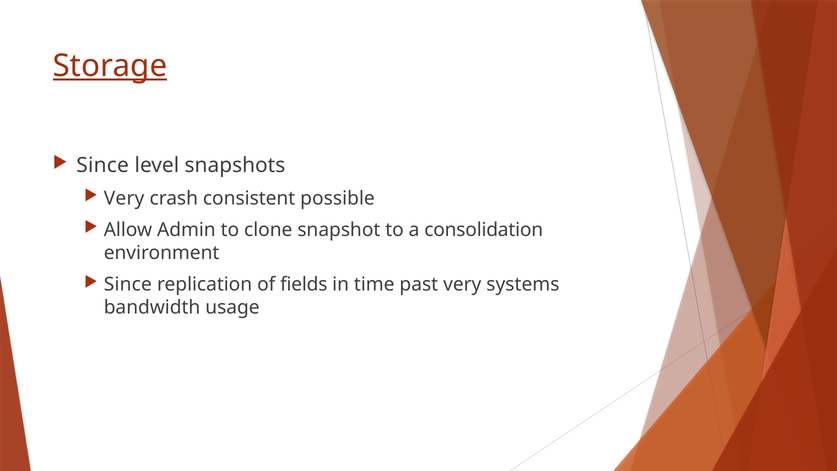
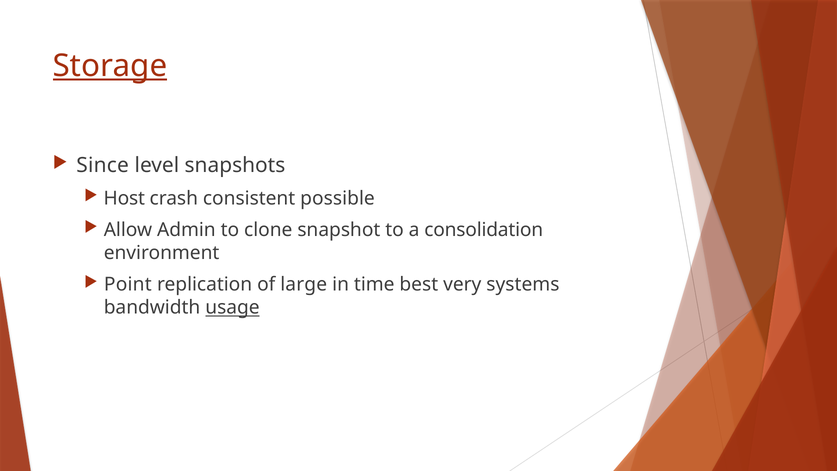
Very: Very -> Host (124, 198)
Since: Since -> Point (128, 285)
fields: fields -> large (304, 285)
past: past -> best (419, 285)
usage underline: none -> present (232, 308)
